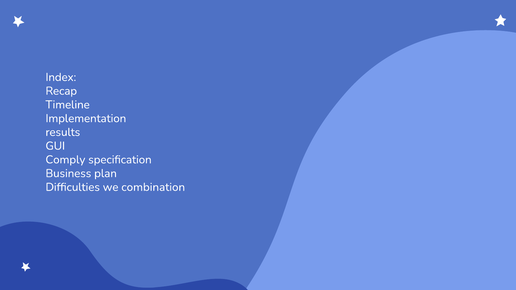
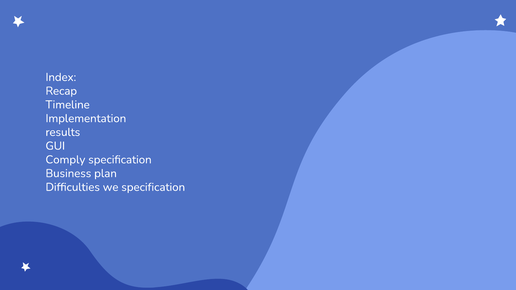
we combination: combination -> specification (153, 187)
